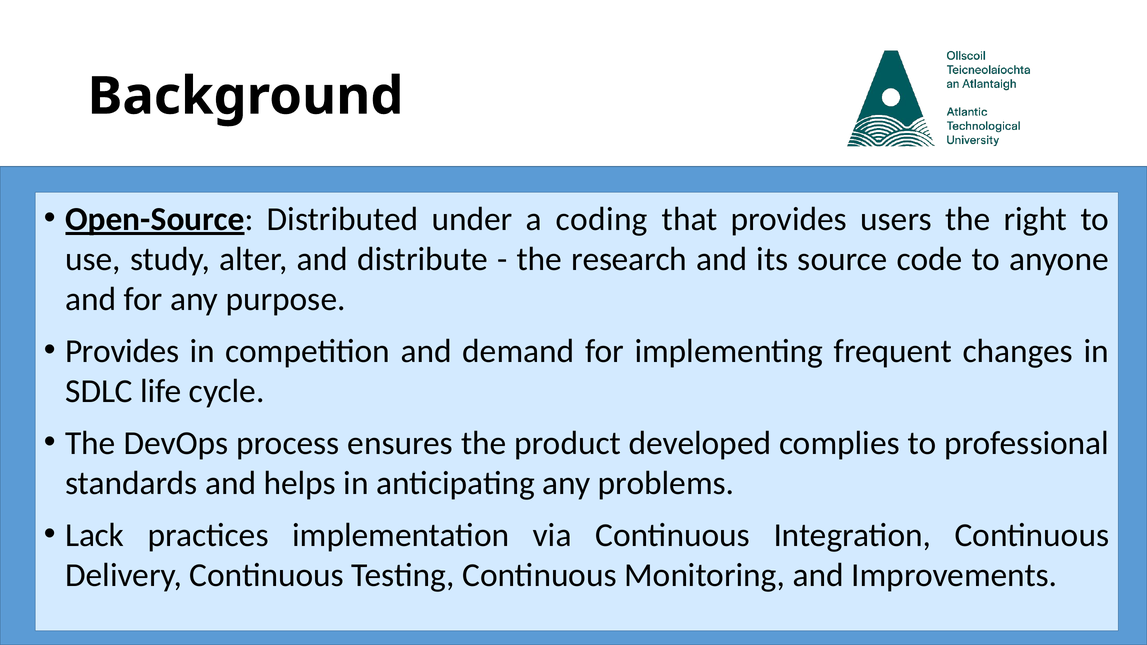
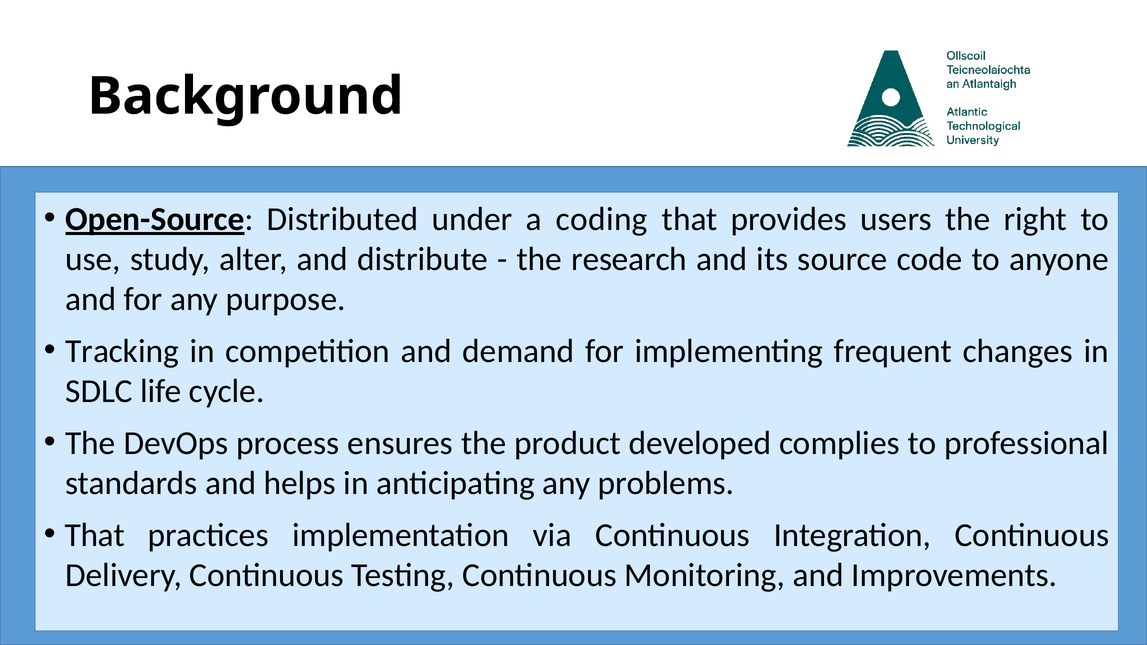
Provides: Provides -> Tracking (122, 351)
Lack: Lack -> That (95, 535)
